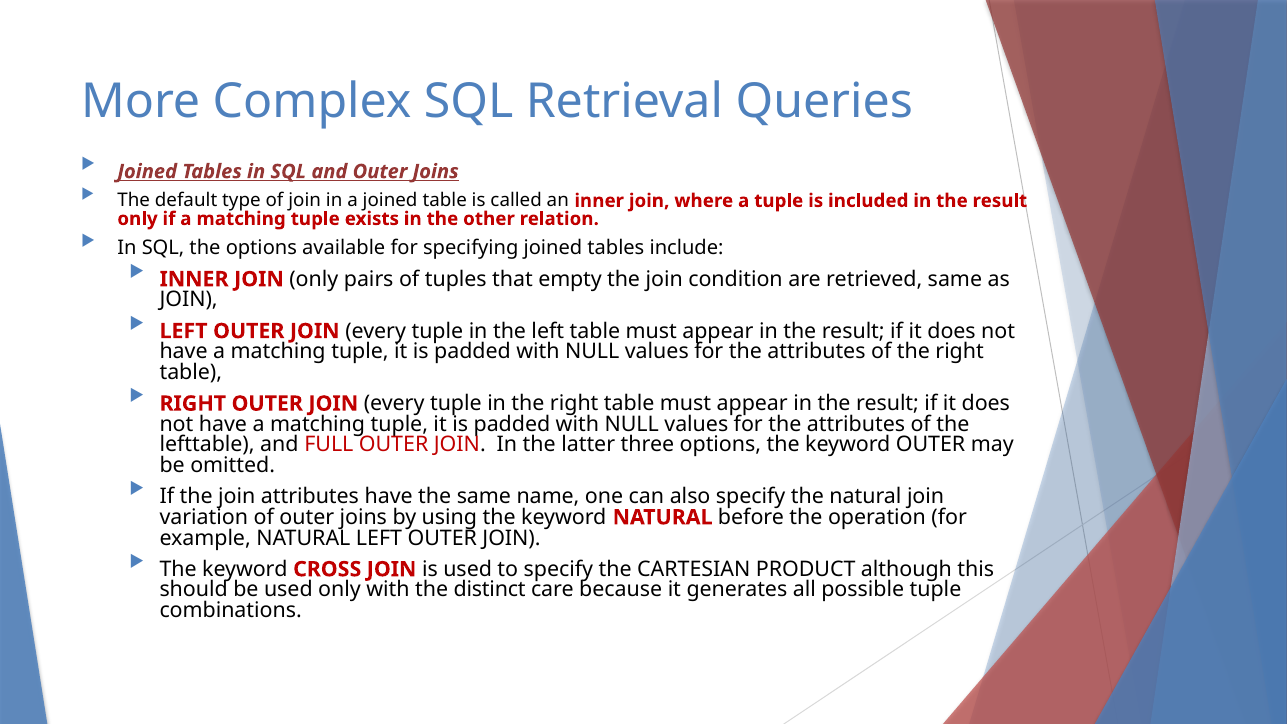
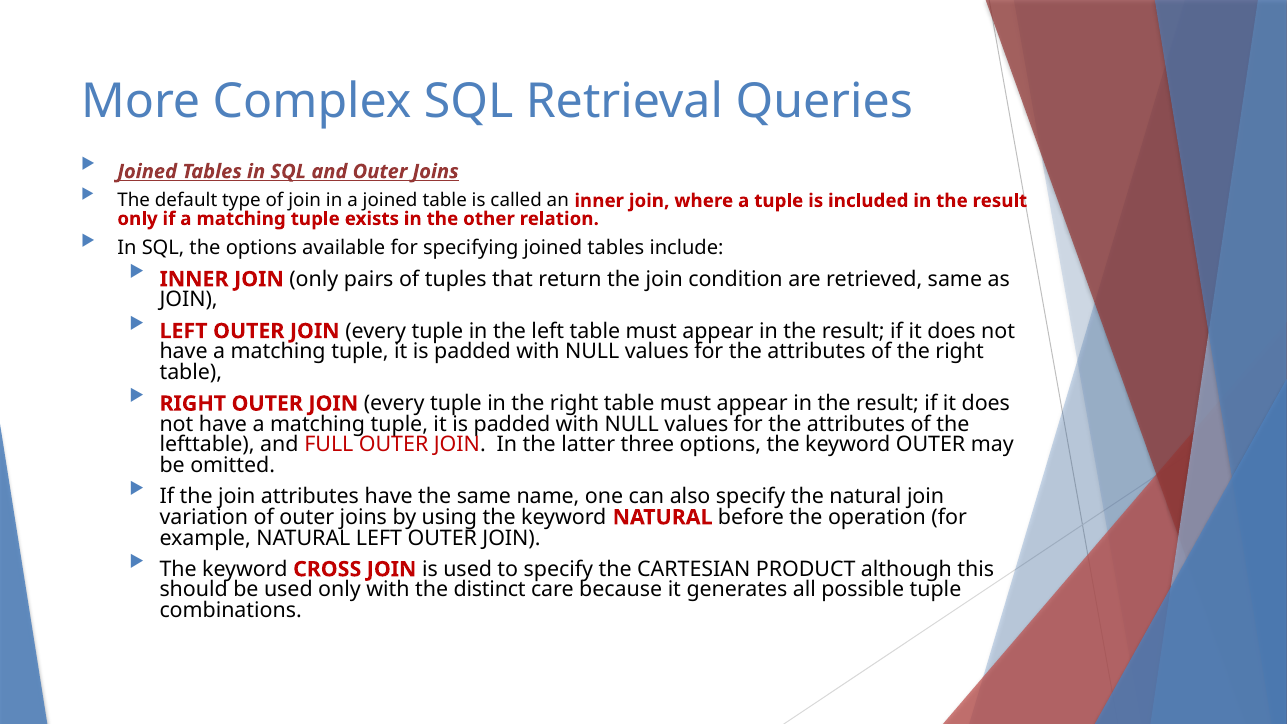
empty: empty -> return (570, 279)
